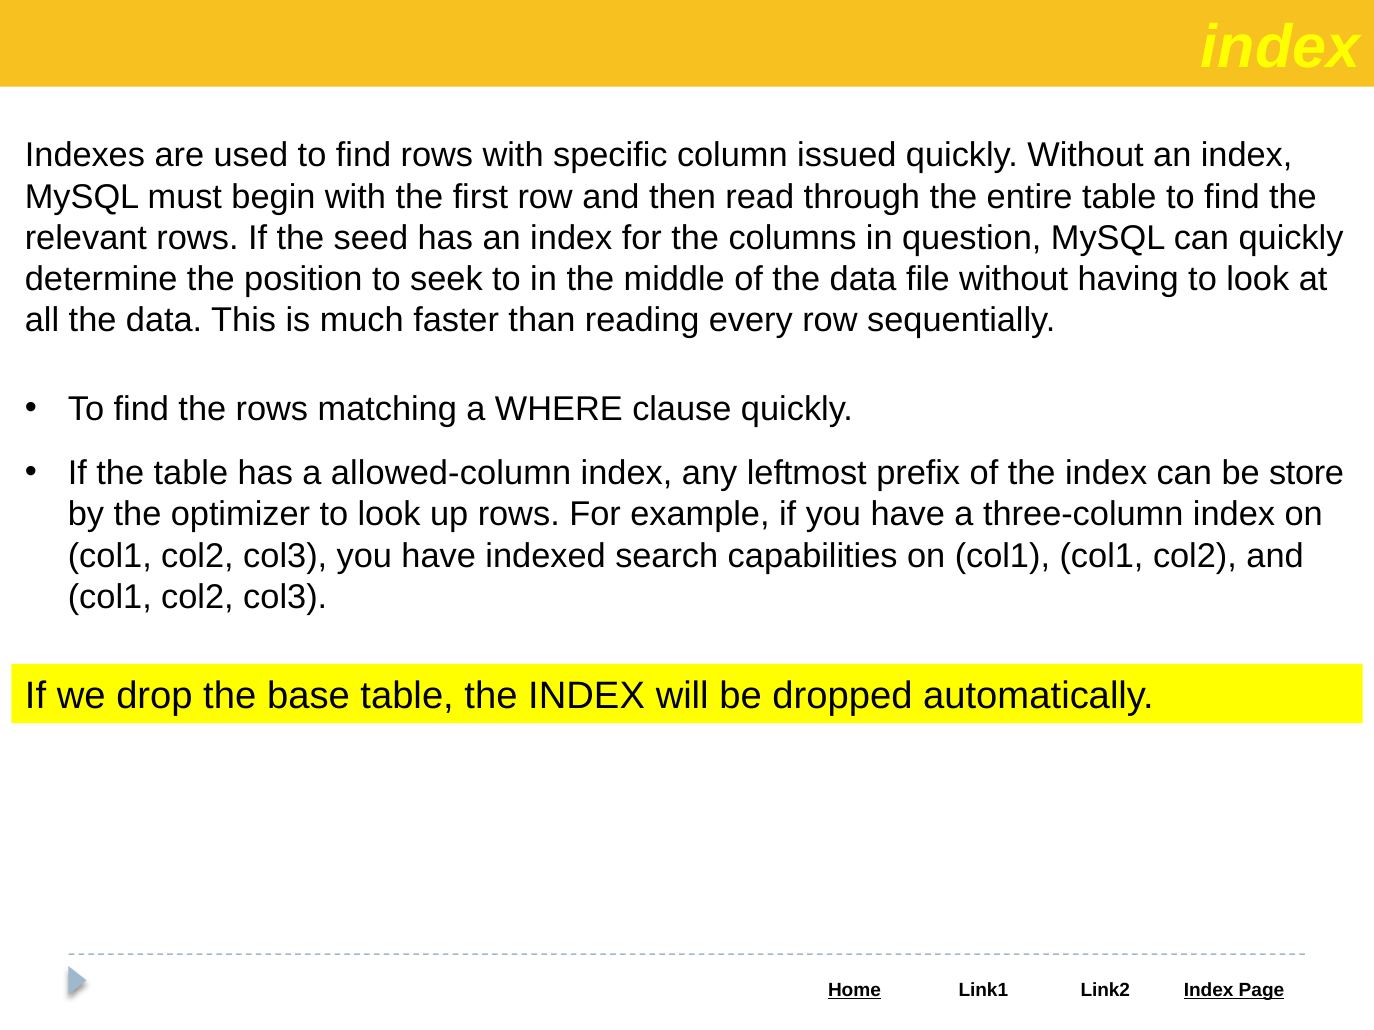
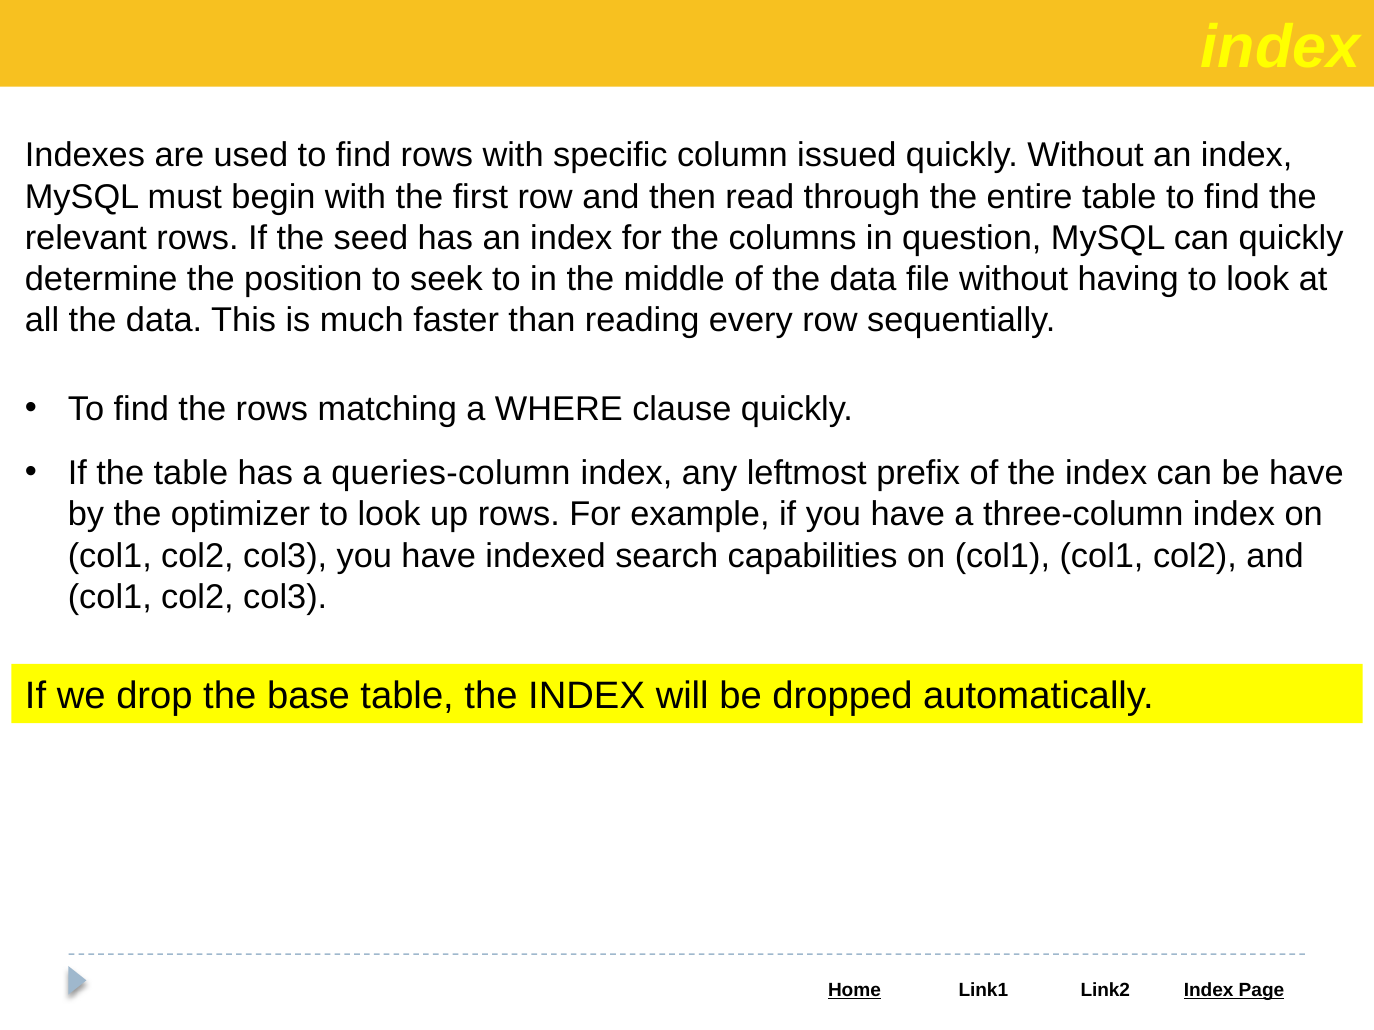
allowed-column: allowed-column -> queries-column (451, 474)
be store: store -> have (1306, 474)
